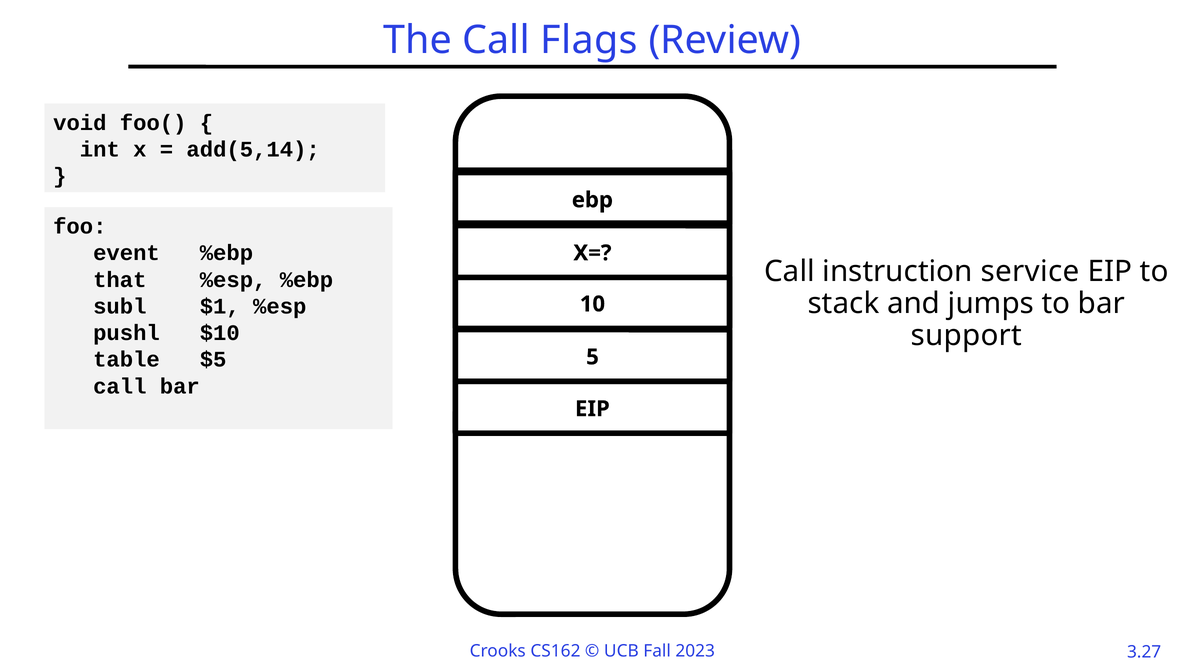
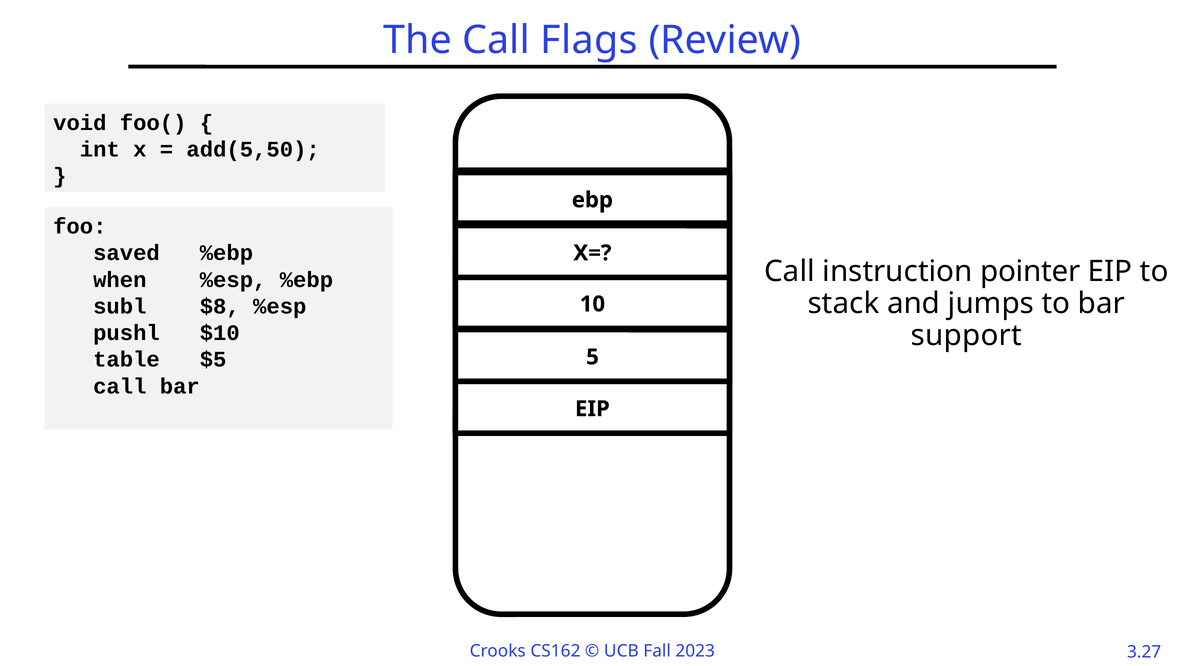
add(5,14: add(5,14 -> add(5,50 (253, 150)
event: event -> saved (126, 253)
service: service -> pointer (1030, 272)
that: that -> when (120, 280)
$1: $1 -> $8 (220, 307)
